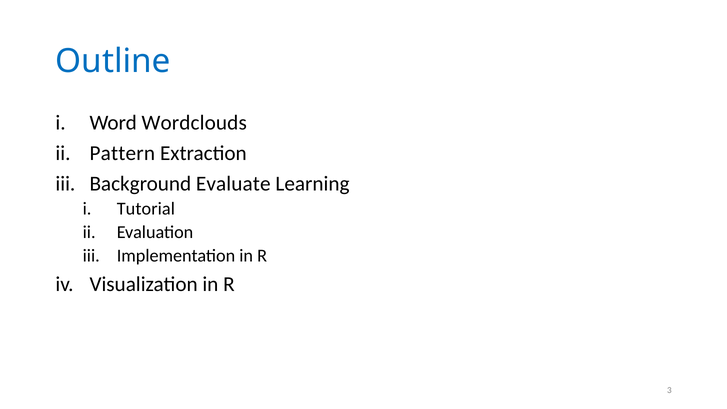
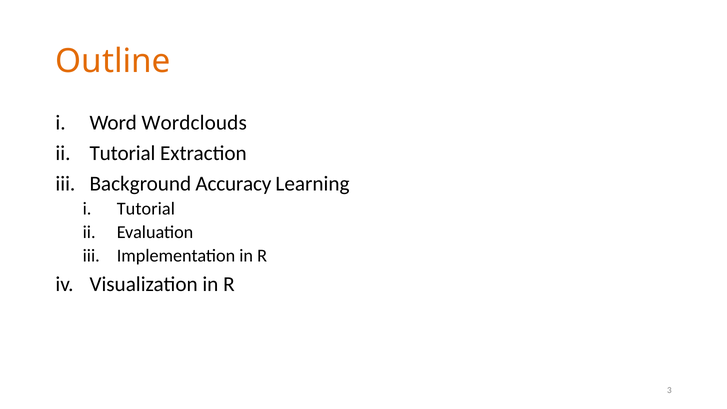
Outline colour: blue -> orange (113, 61)
Pattern: Pattern -> Tutorial (122, 153)
Evaluate: Evaluate -> Accuracy (233, 184)
